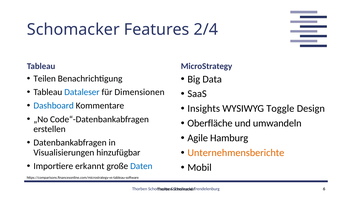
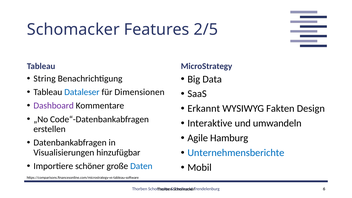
2/4: 2/4 -> 2/5 (206, 30)
Teilen: Teilen -> String (45, 79)
Dashboard colour: blue -> purple (54, 106)
Insights: Insights -> Erkannt (204, 109)
Toggle: Toggle -> Fakten (280, 109)
Oberfläche: Oberfläche -> Interaktive (210, 123)
Unternehmensberichte colour: orange -> blue (236, 153)
erkannt: erkannt -> schöner (90, 166)
